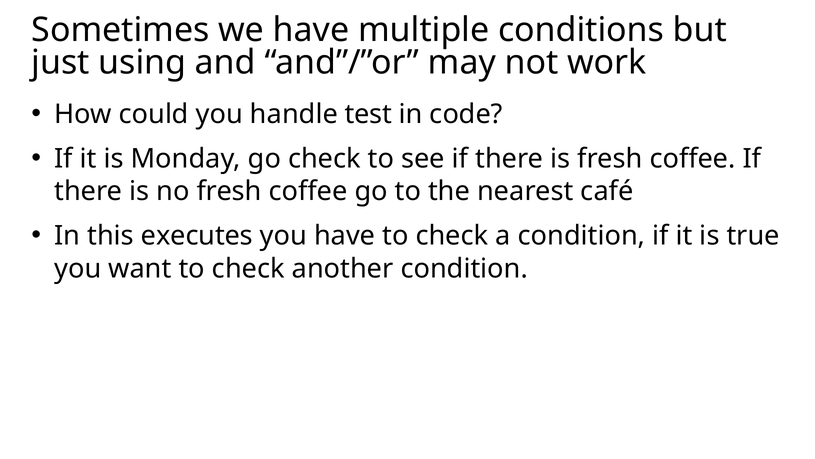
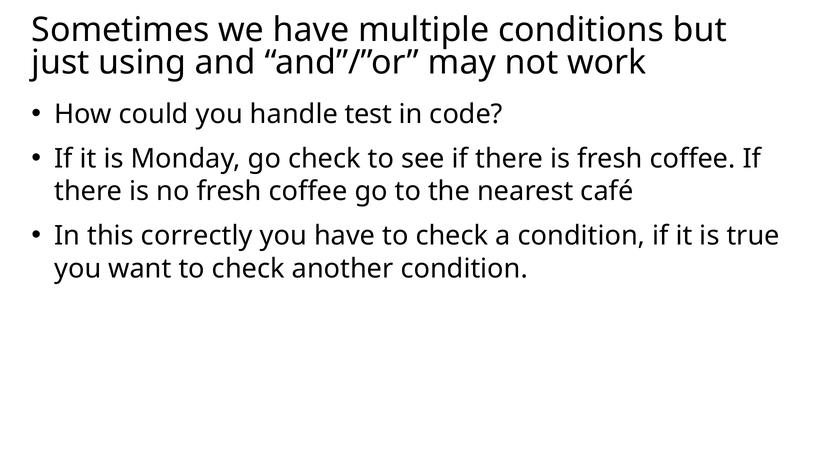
executes: executes -> correctly (197, 236)
